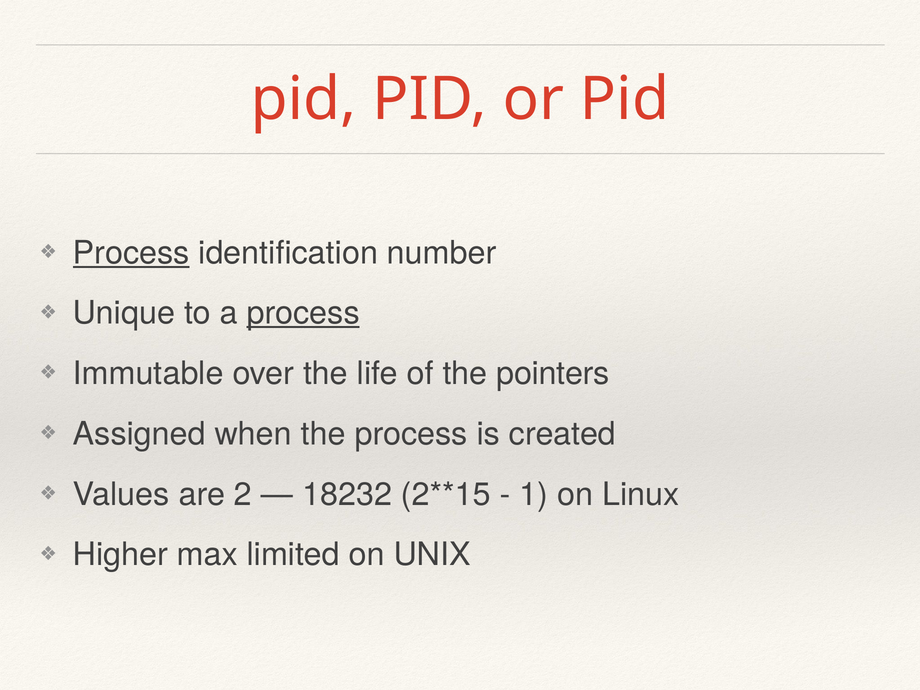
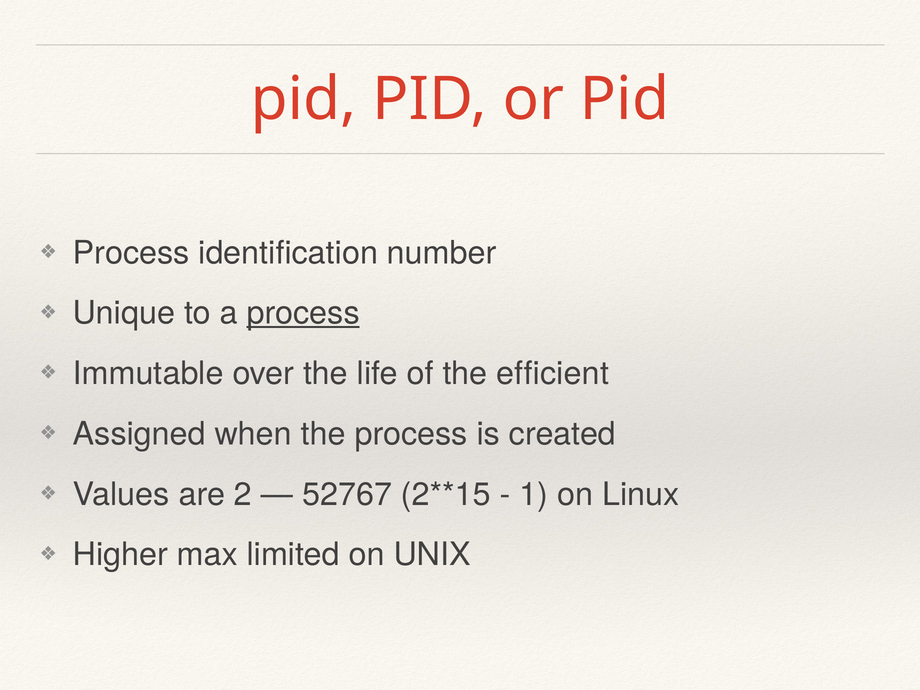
Process underline: present -> none (131, 253)
pointers: pointers -> efficient (553, 374)
18232: 18232 -> 52767 (347, 494)
